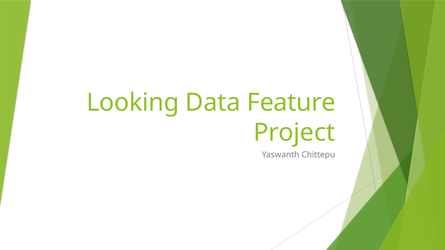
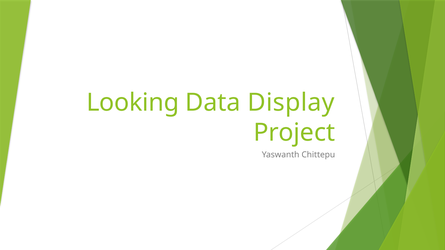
Feature: Feature -> Display (291, 103)
